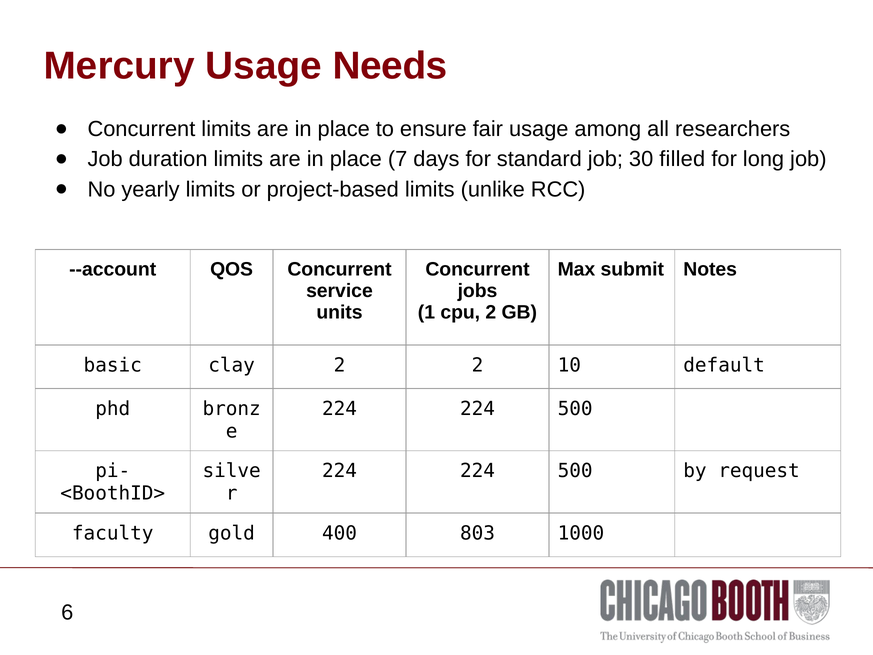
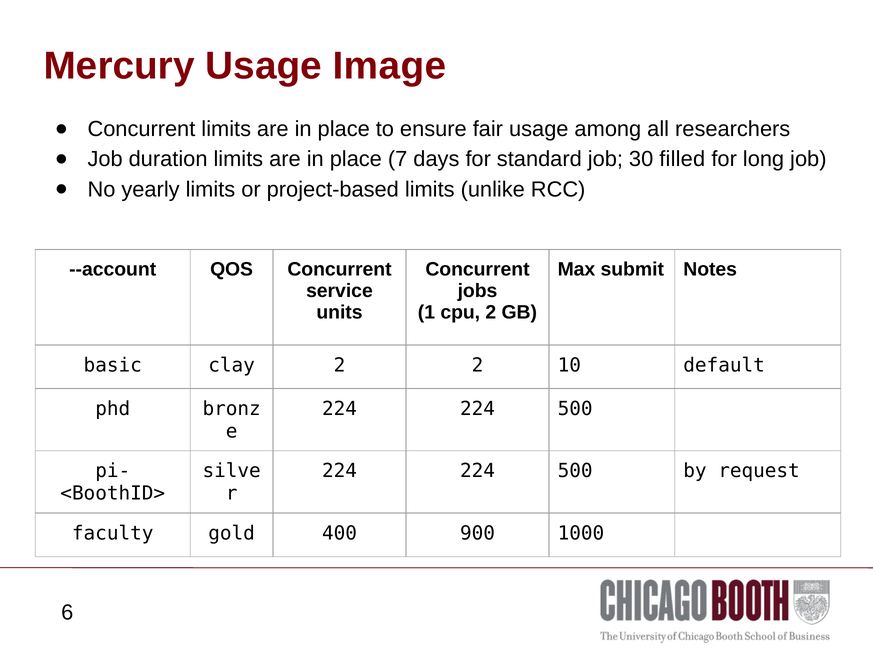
Needs: Needs -> Image (390, 66)
803: 803 -> 900 (478, 533)
